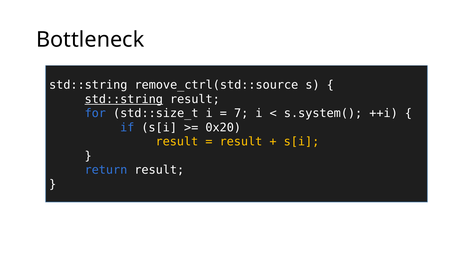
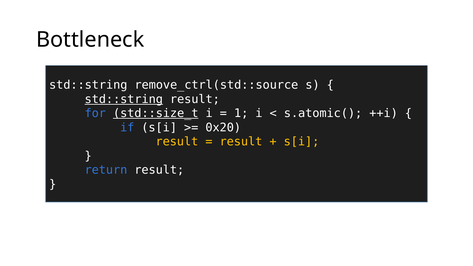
std::size_t underline: none -> present (156, 113)
7: 7 -> 1 (241, 113)
s.system(: s.system( -> s.atomic( (323, 113)
